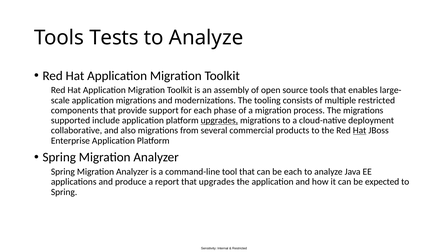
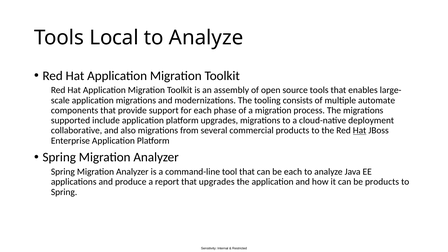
Tests: Tests -> Local (114, 38)
multiple restricted: restricted -> automate (377, 100)
upgrades underline: present -> none (219, 120)
be expected: expected -> products (382, 182)
